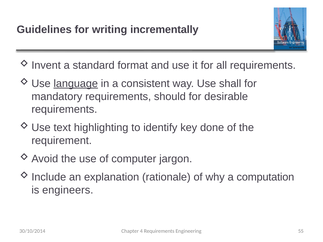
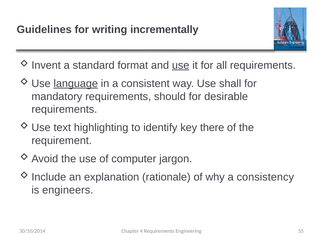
use underline: none -> present (181, 65)
done: done -> there (212, 128)
computation: computation -> consistency (265, 177)
